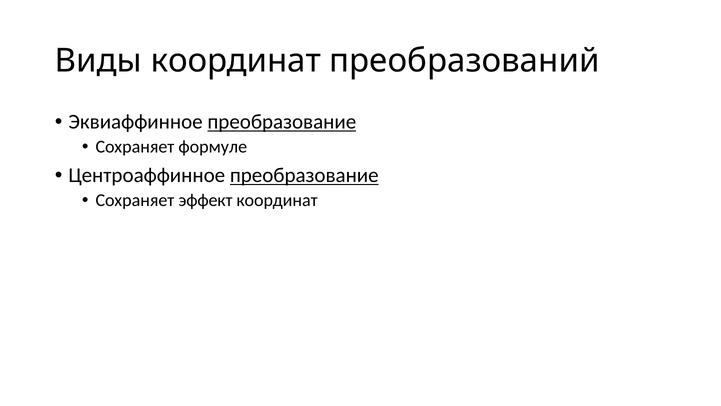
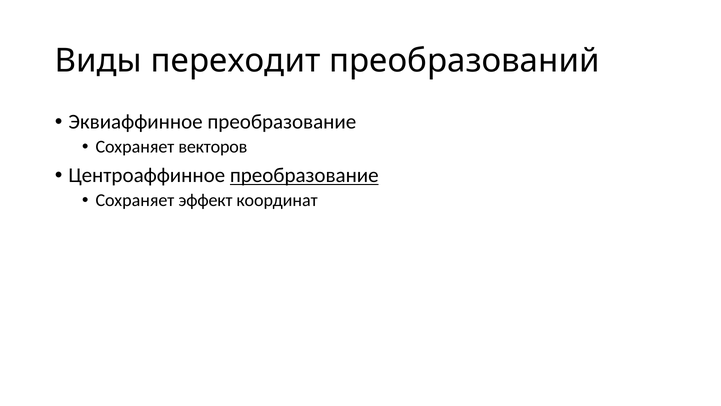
Виды координат: координат -> переходит (236, 61)
преобразование underline: present -> none (282, 122)
формуле: формуле -> векторов (213, 147)
